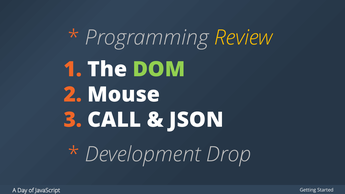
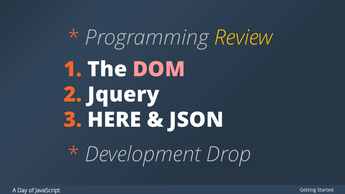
DOM colour: light green -> pink (159, 69)
Mouse: Mouse -> Jquery (124, 95)
CALL: CALL -> HERE (114, 120)
